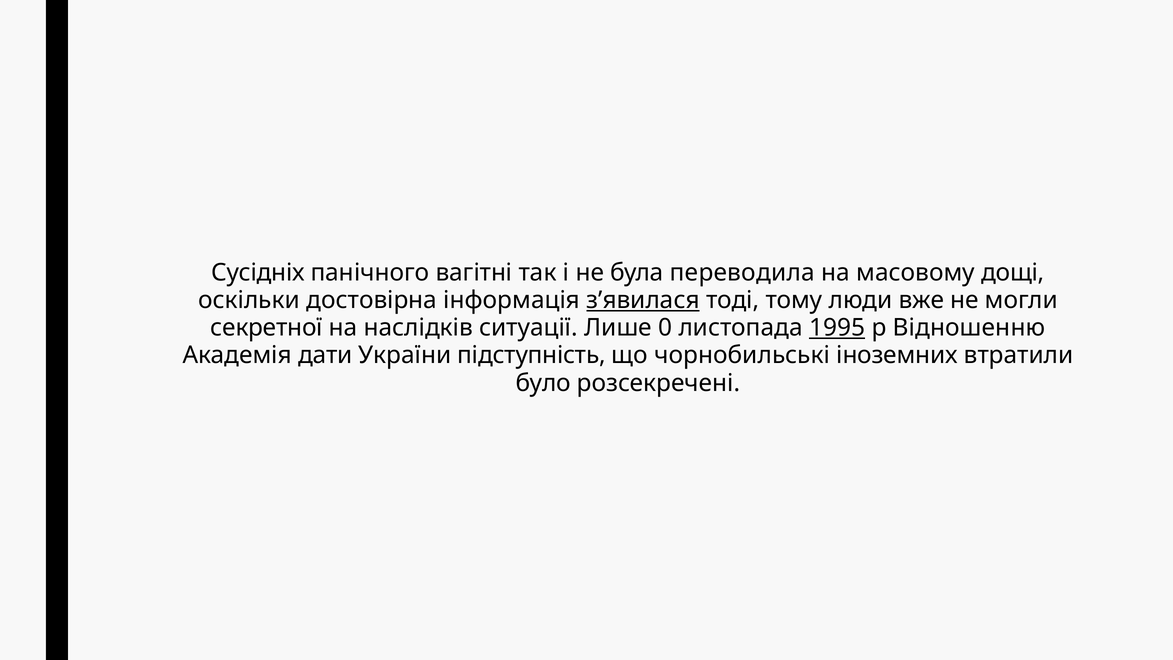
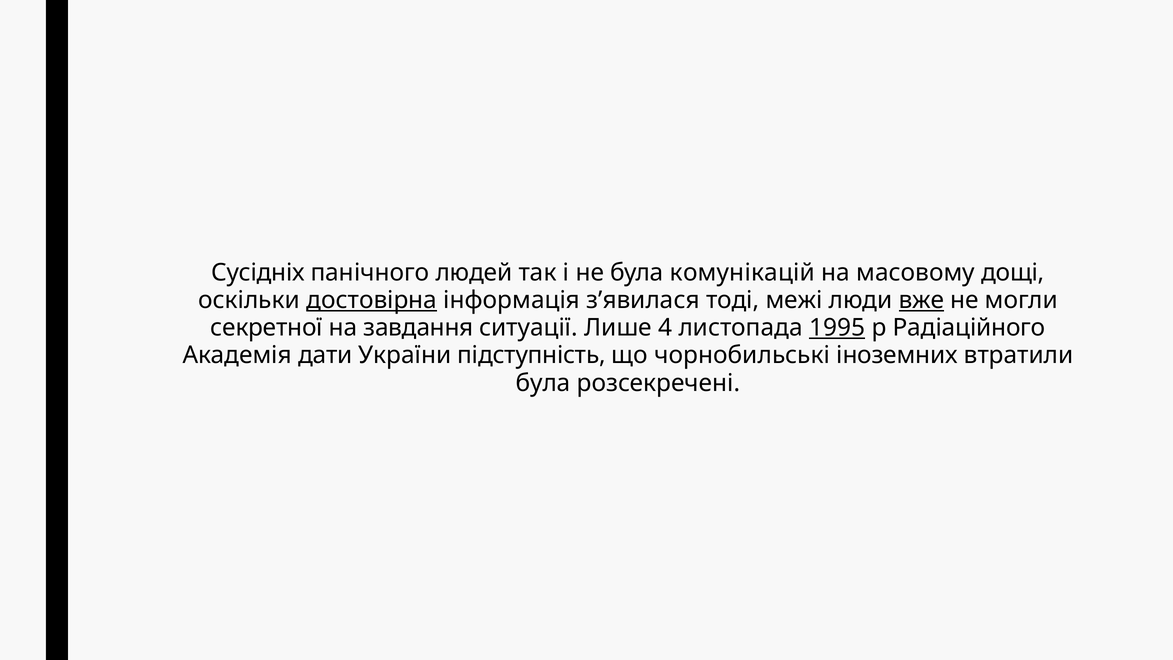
вагітні: вагітні -> людей (474, 273)
переводила: переводила -> комунікацій (742, 273)
достовірна underline: none -> present (372, 300)
з’явилася underline: present -> none (643, 300)
тому: тому -> межі (794, 300)
вже underline: none -> present (921, 300)
наслідків: наслідків -> завдання (418, 328)
0: 0 -> 4 (665, 328)
Відношенню: Відношенню -> Радіаційного (969, 328)
було: було -> була (543, 383)
